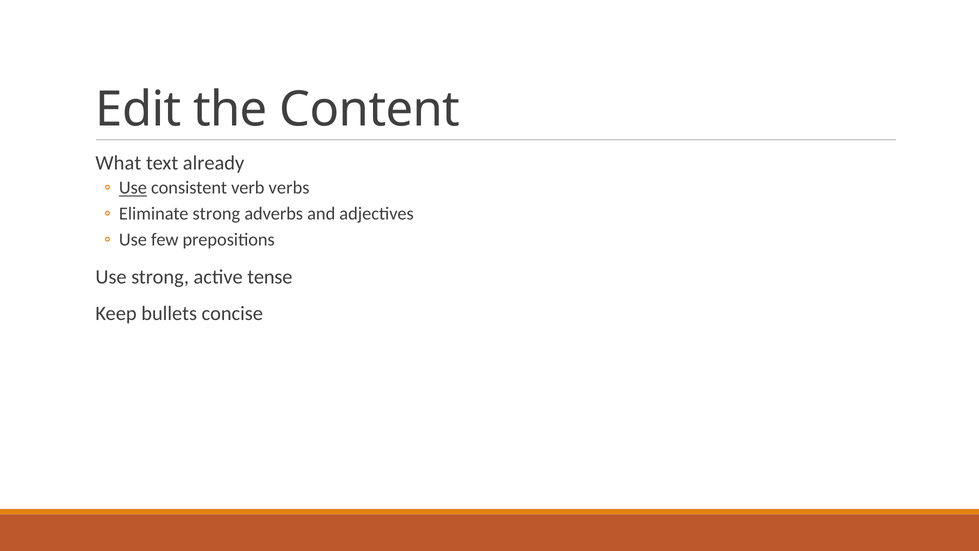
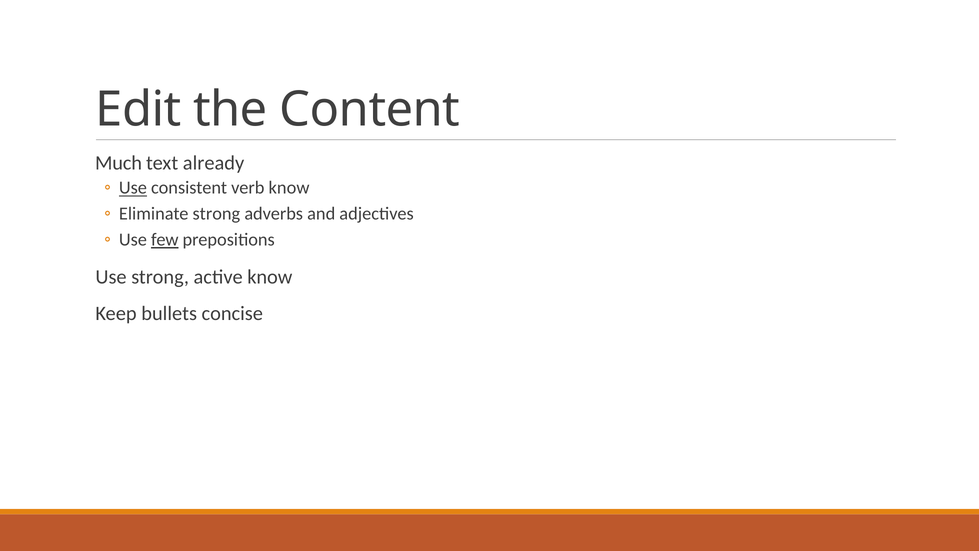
What: What -> Much (119, 163)
verb verbs: verbs -> know (289, 188)
few underline: none -> present (165, 240)
active tense: tense -> know (270, 277)
